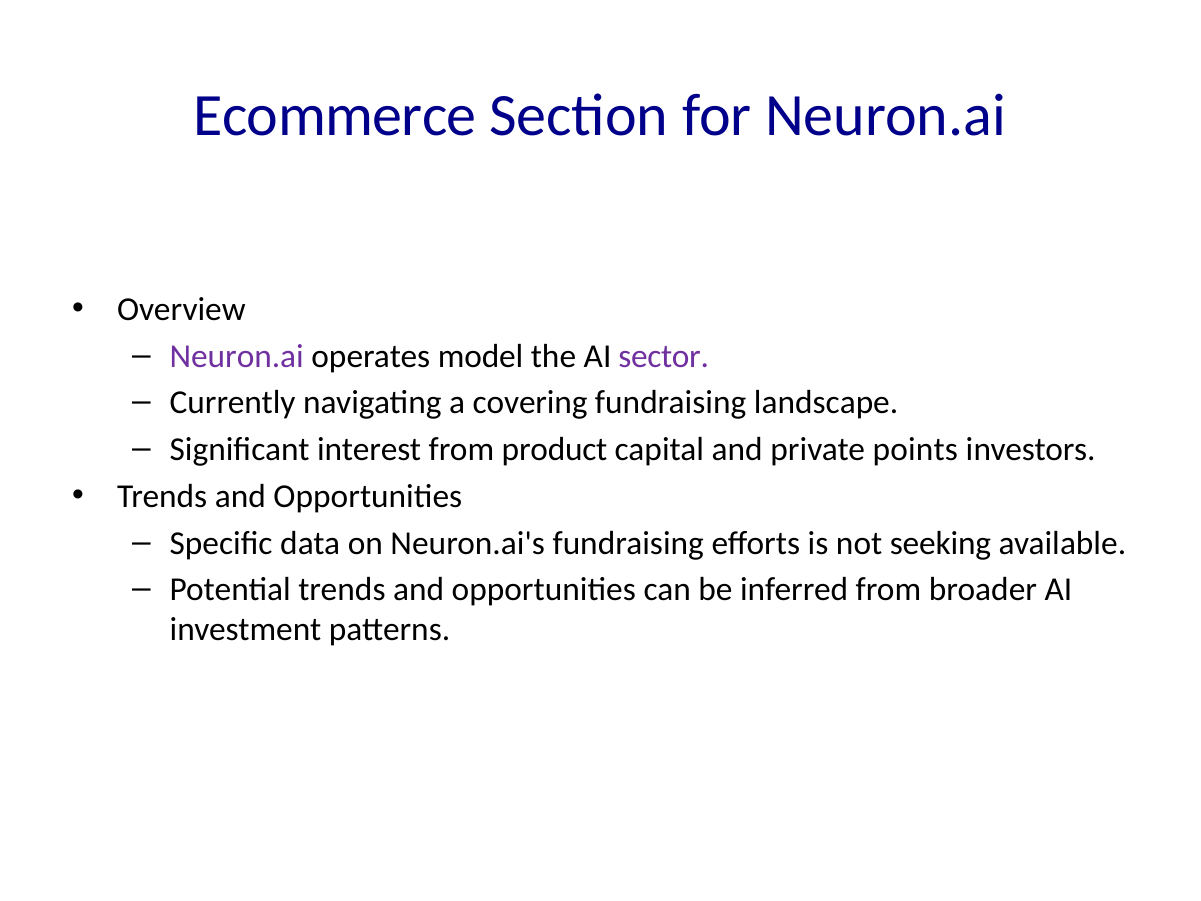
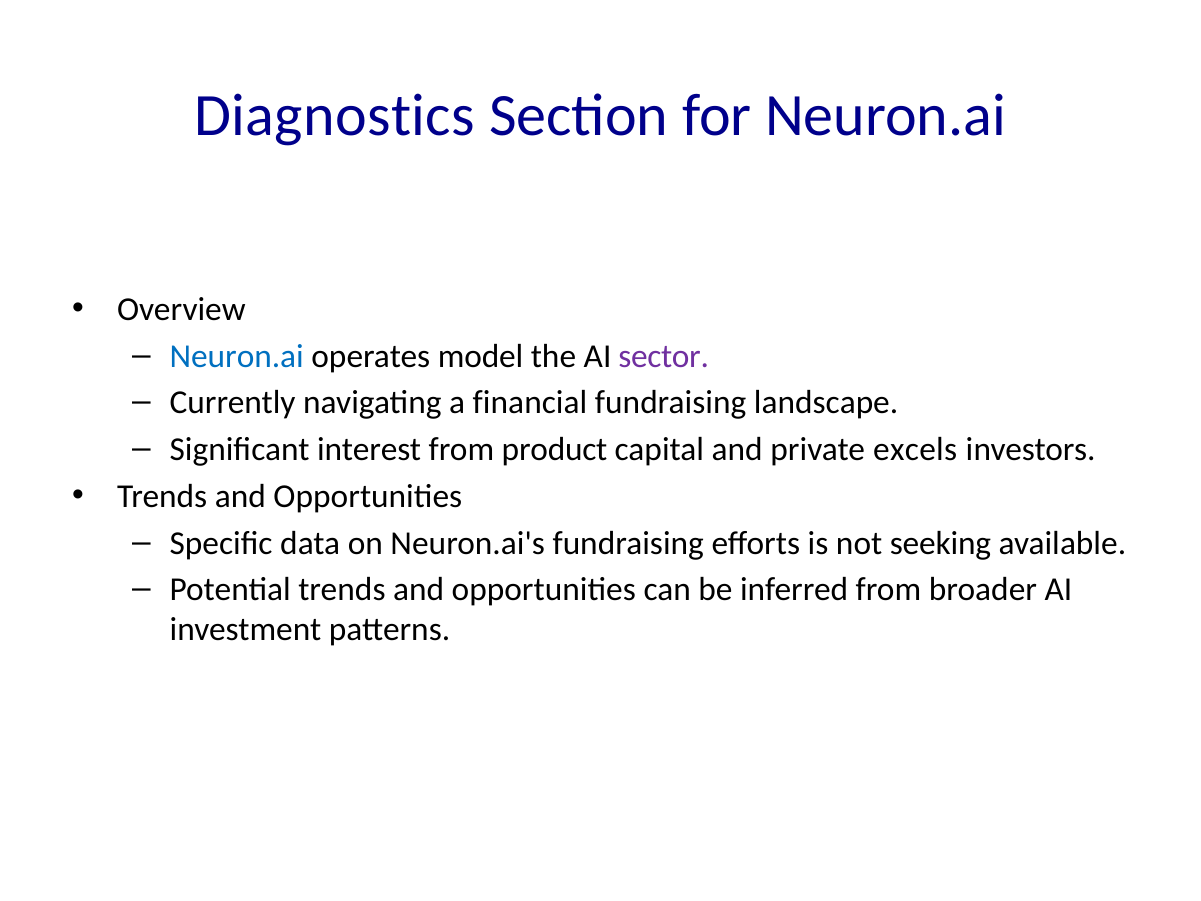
Ecommerce: Ecommerce -> Diagnostics (335, 115)
Neuron.ai colour: purple -> blue (237, 356)
covering: covering -> financial (530, 403)
points: points -> excels (915, 449)
